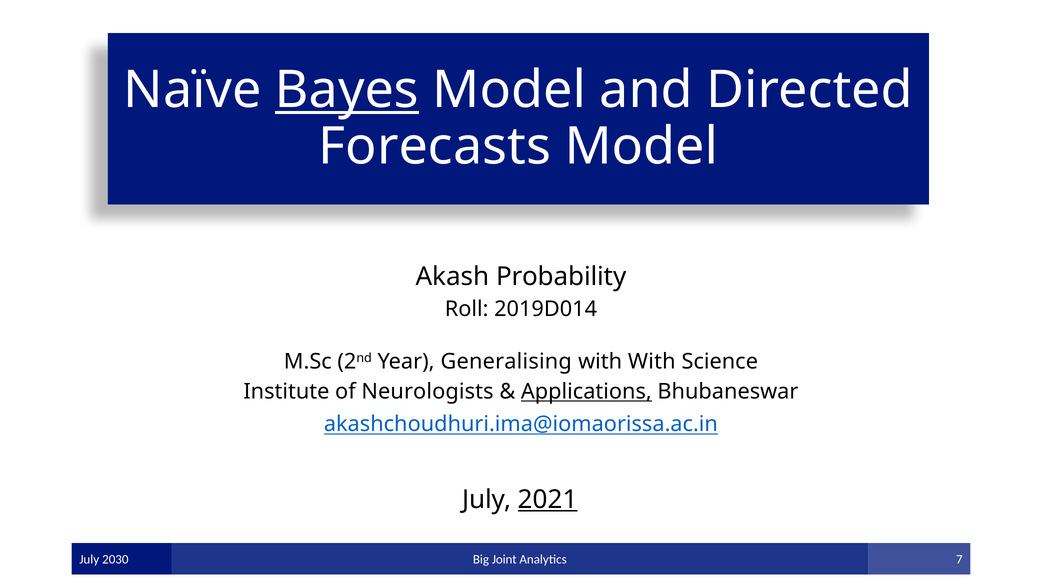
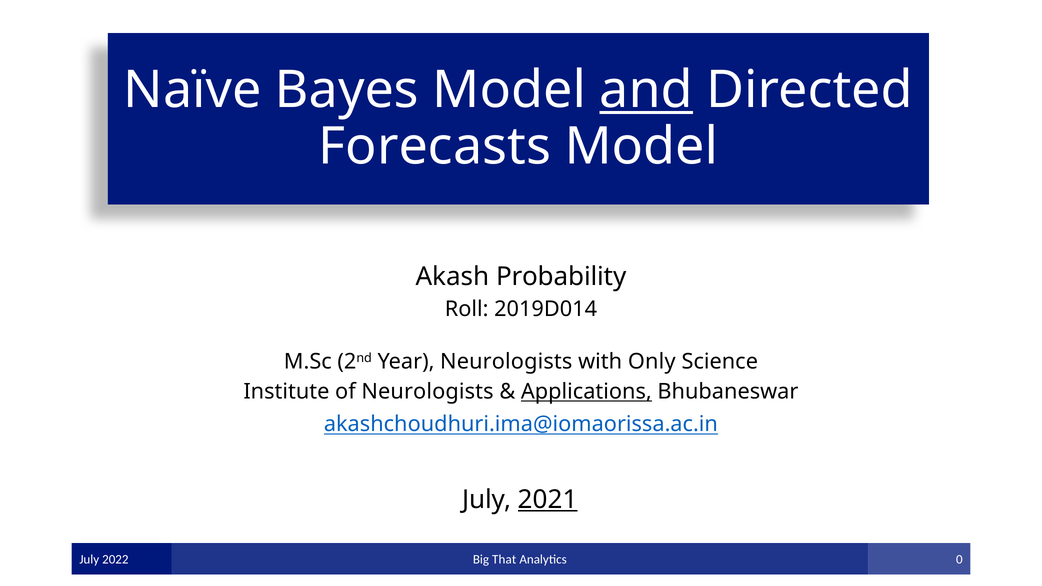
Bayes underline: present -> none (347, 90)
and underline: none -> present (646, 90)
Year Generalising: Generalising -> Neurologists (506, 362)
with With: With -> Only (652, 362)
Joint: Joint -> That (504, 560)
7: 7 -> 0 (959, 560)
2030: 2030 -> 2022 (115, 560)
